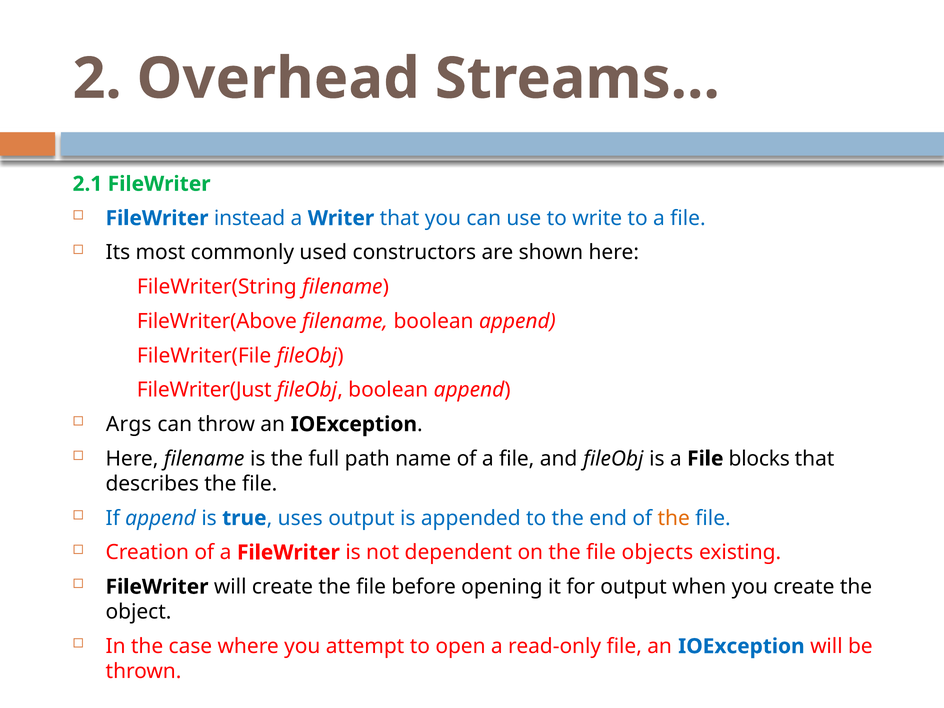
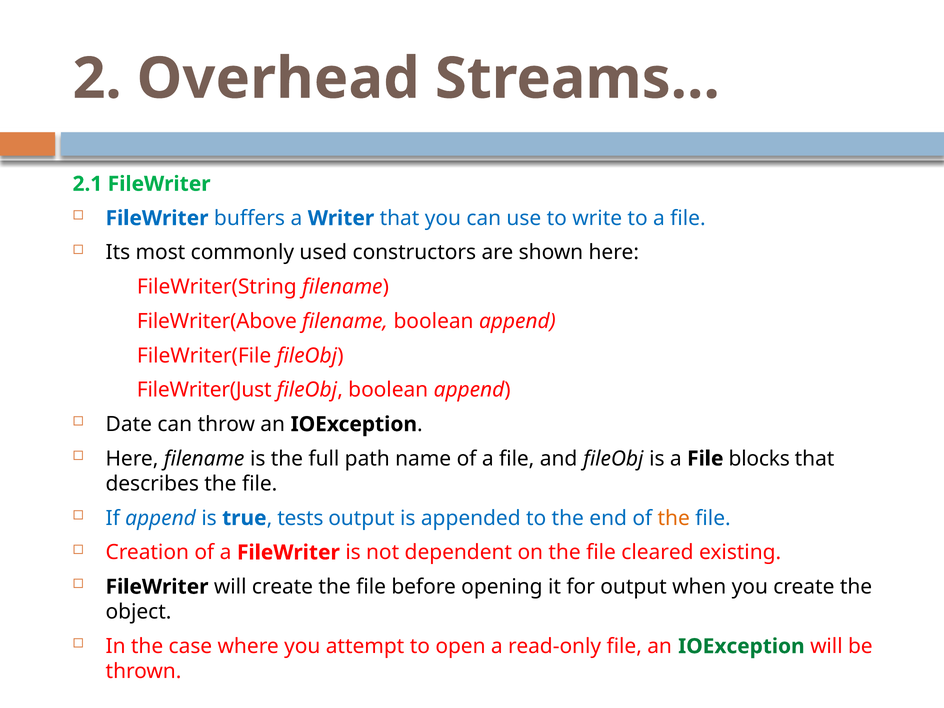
instead: instead -> buffers (250, 218)
Args: Args -> Date (129, 424)
uses: uses -> tests (300, 518)
objects: objects -> cleared (657, 552)
IOException colour: blue -> green (741, 646)
